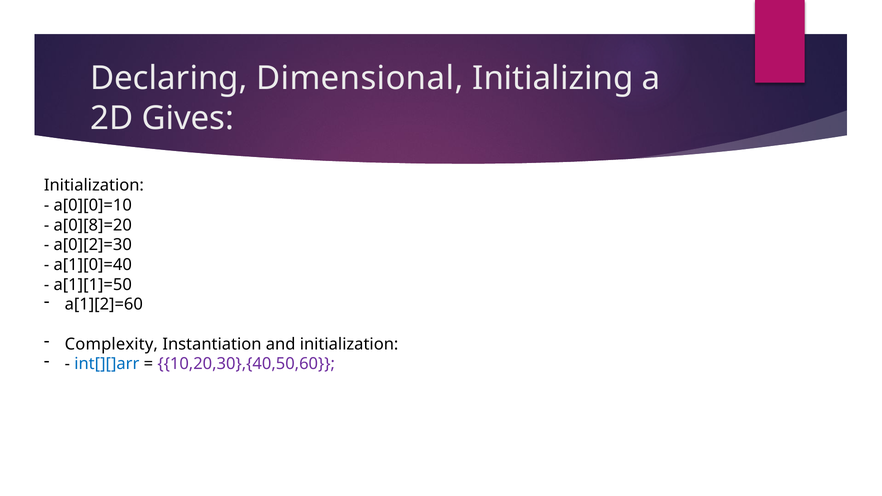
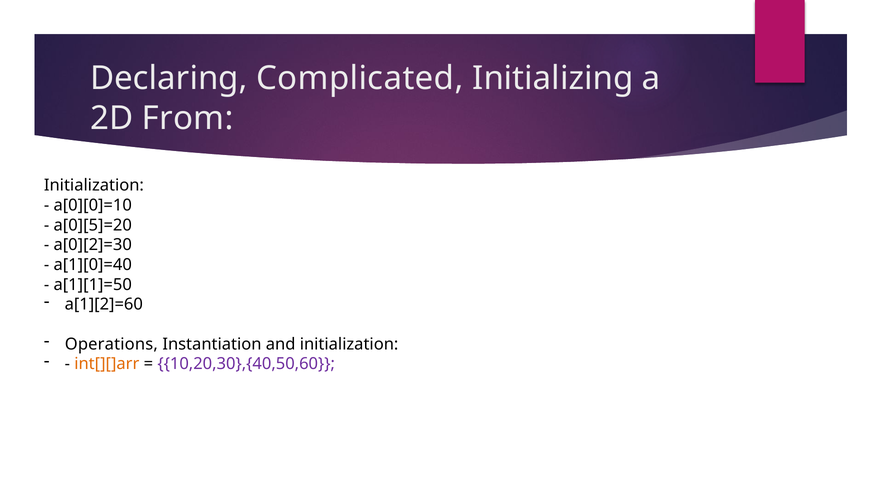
Dimensional: Dimensional -> Complicated (360, 78)
Gives: Gives -> From (188, 118)
a[0][8]=20: a[0][8]=20 -> a[0][5]=20 (93, 225)
Complexity: Complexity -> Operations (111, 344)
int[][]arr colour: blue -> orange (107, 364)
